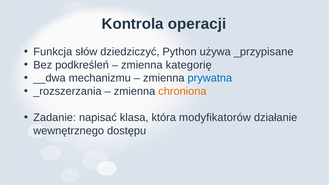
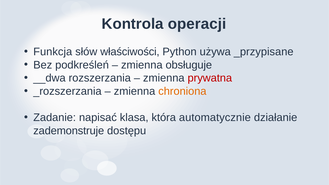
dziedziczyć: dziedziczyć -> właściwości (130, 52)
kategorię: kategorię -> obsługuje (189, 65)
mechanizmu: mechanizmu -> rozszerzania (100, 78)
prywatna colour: blue -> red (210, 78)
modyfikatorów: modyfikatorów -> automatycznie (215, 118)
wewnętrznego: wewnętrznego -> zademonstruje (69, 131)
